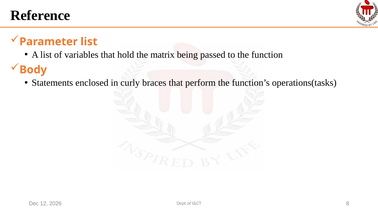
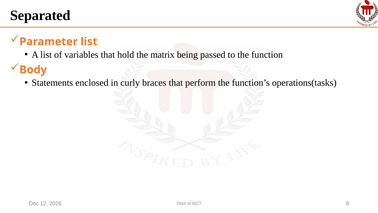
Reference: Reference -> Separated (40, 15)
